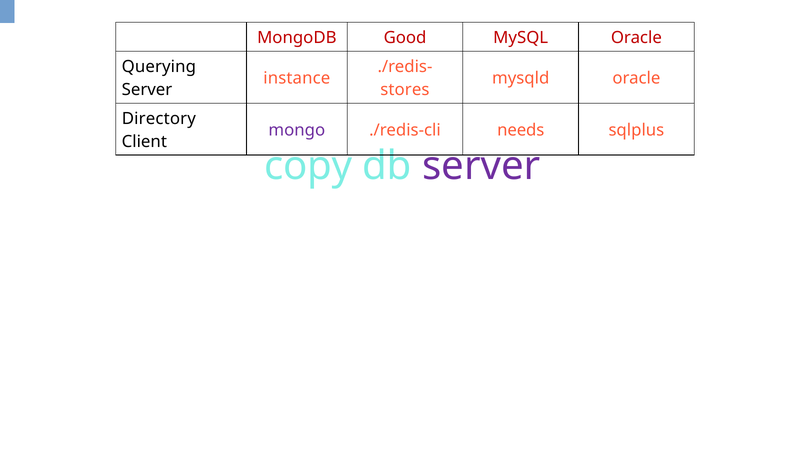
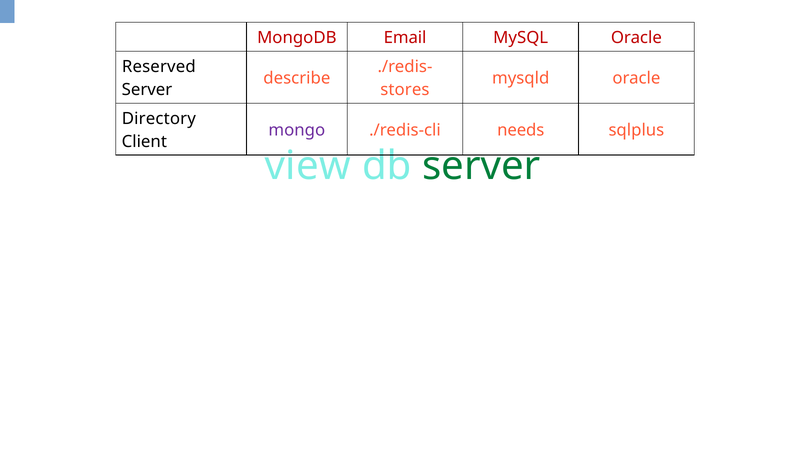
Good: Good -> Email (405, 38)
Querying: Querying -> Reserved (159, 67)
instance: instance -> describe (297, 78)
copy: copy -> view (308, 166)
server colour: purple -> green (481, 166)
